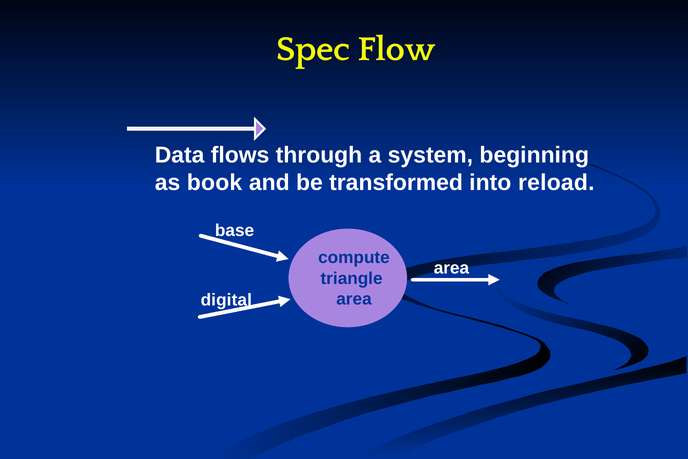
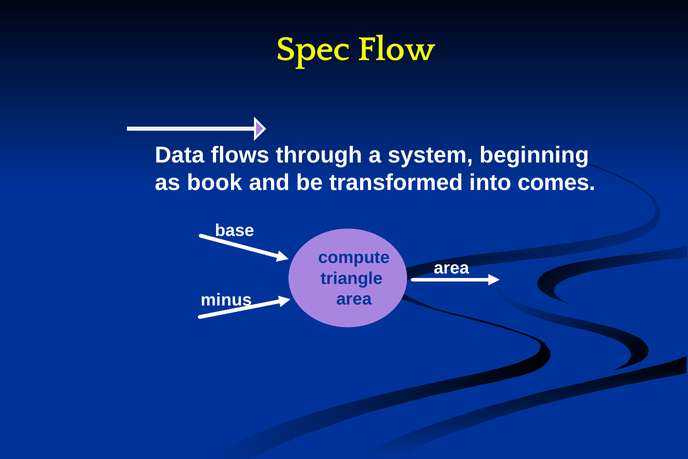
reload: reload -> comes (557, 183)
digital: digital -> minus (226, 300)
